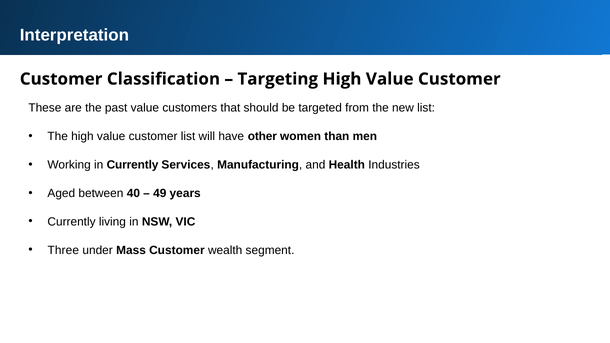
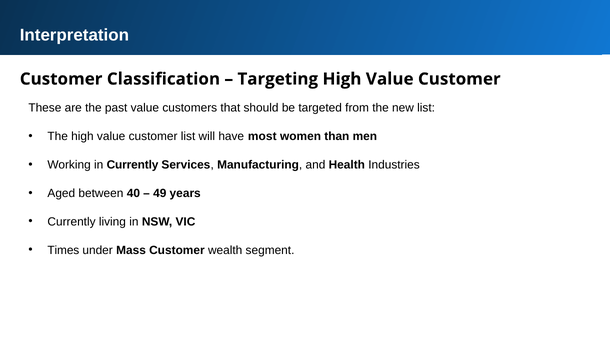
other: other -> most (262, 136)
Three: Three -> Times (63, 250)
